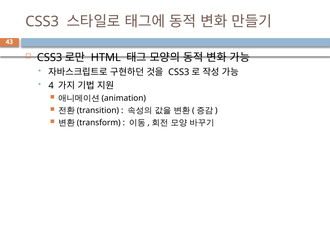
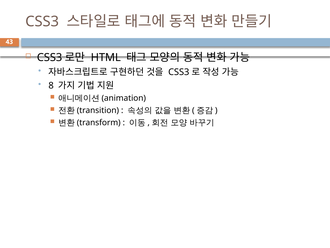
4: 4 -> 8 (51, 85)
